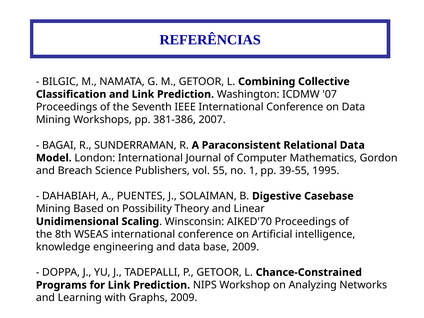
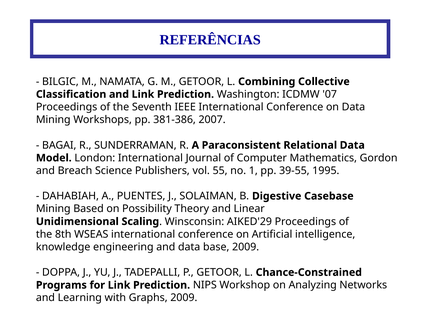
AIKED'70: AIKED'70 -> AIKED'29 (249, 222)
